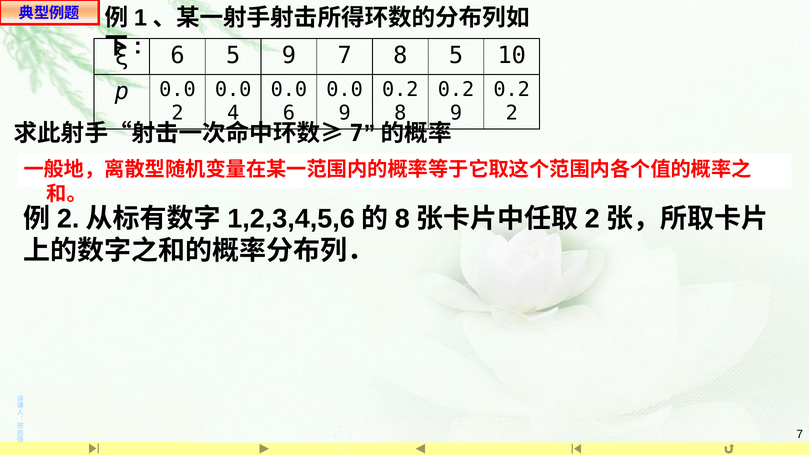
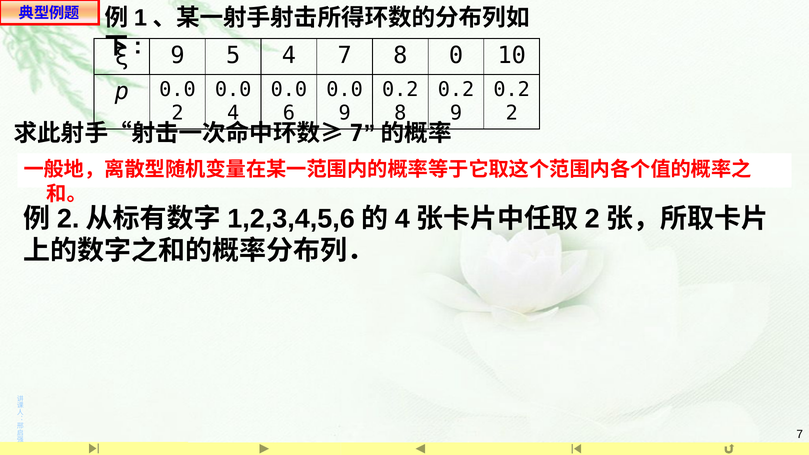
6: 6 -> 9 (178, 55)
5 9: 9 -> 4 (289, 55)
8 5: 5 -> 0 (456, 55)
8: 8 -> 4 (402, 219)
